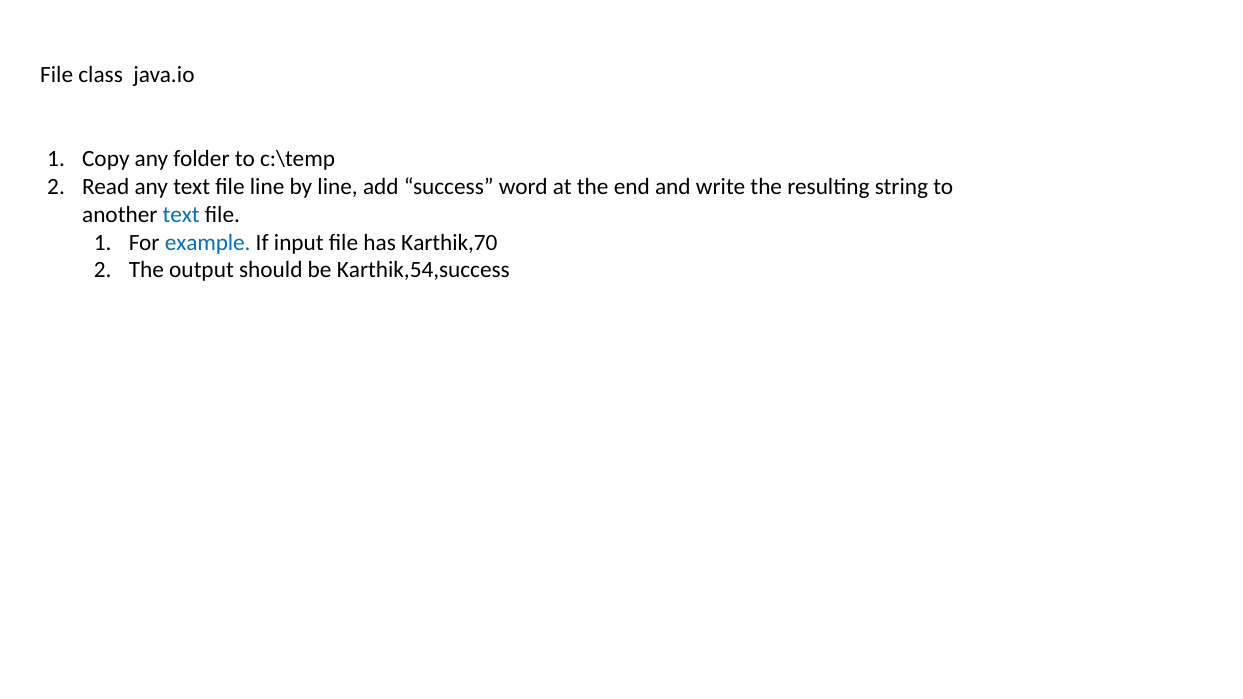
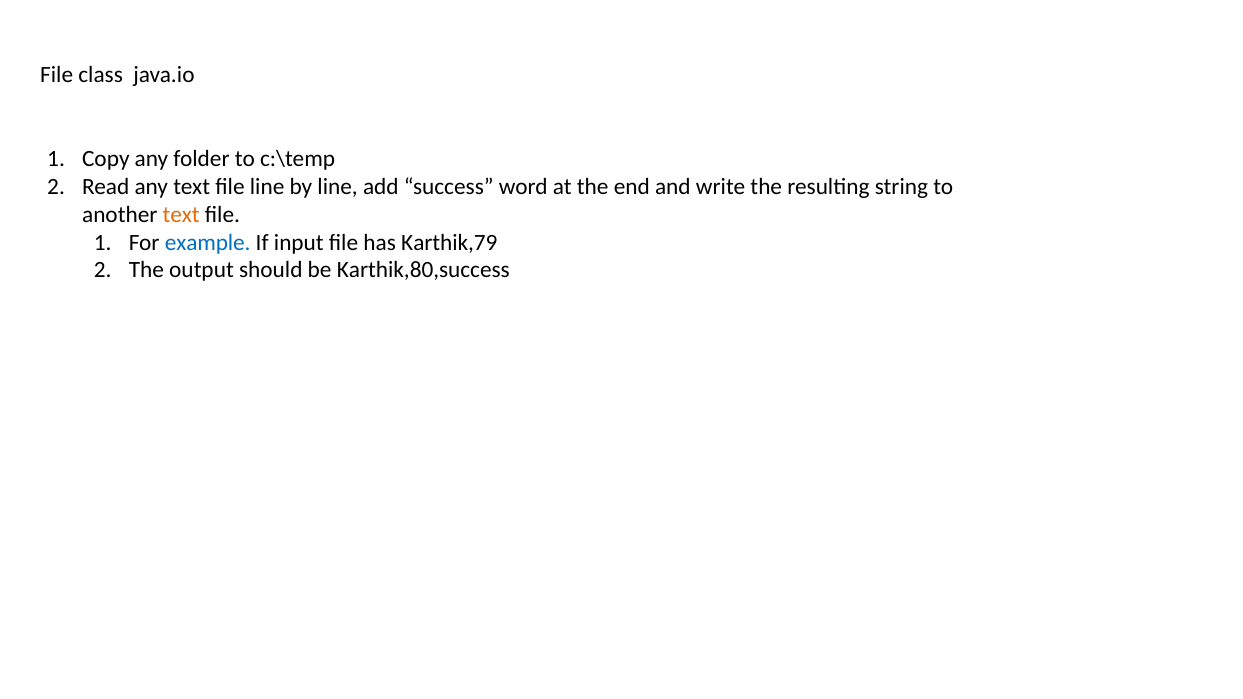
text colour: blue -> orange (181, 214)
Karthik,70: Karthik,70 -> Karthik,79 (449, 242)
Karthik,54,success: Karthik,54,success -> Karthik,80,success (423, 270)
